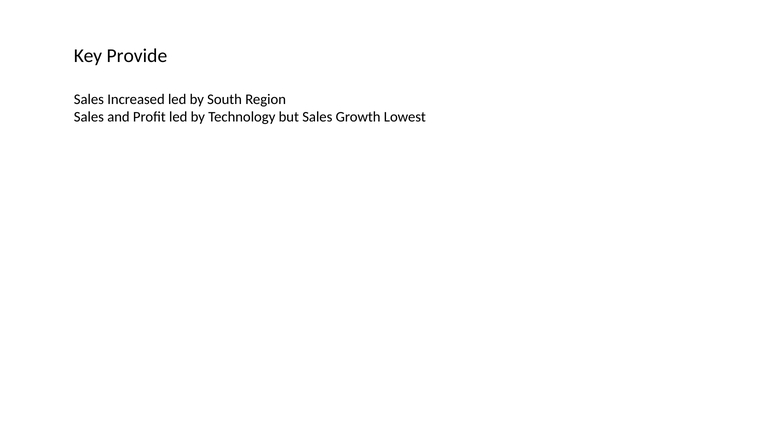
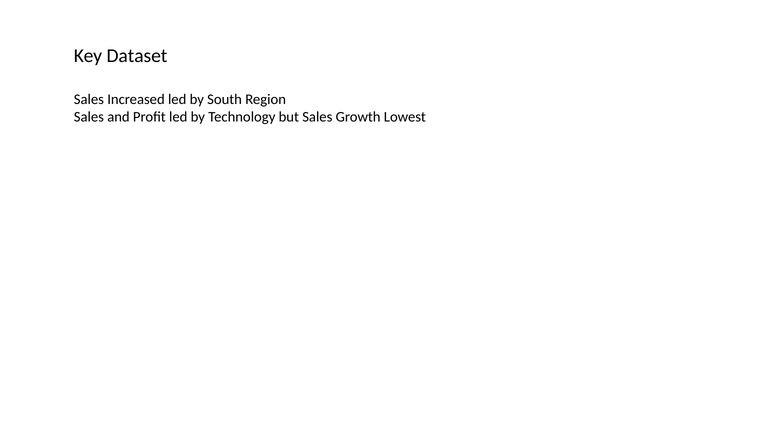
Provide: Provide -> Dataset (137, 56)
